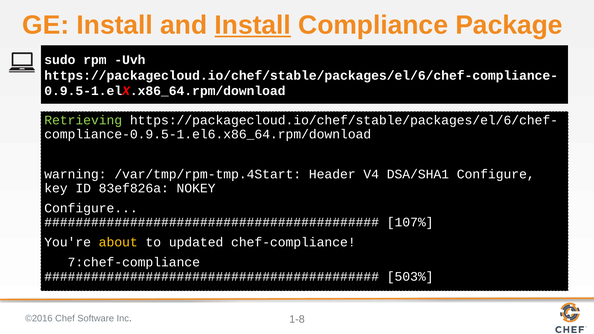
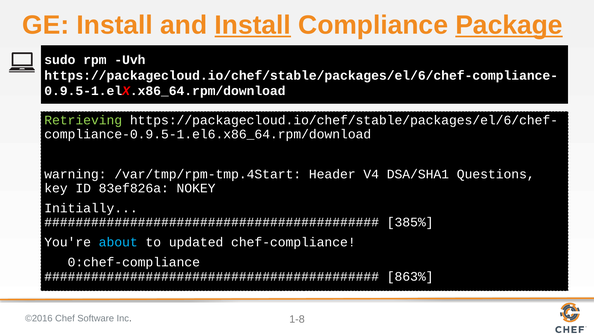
Package underline: none -> present (509, 25)
DSA/SHA1 Configure: Configure -> Questions (496, 174)
Configure: Configure -> Initially (91, 208)
107%: 107% -> 385% (410, 222)
about colour: yellow -> light blue (118, 242)
7:chef-compliance: 7:chef-compliance -> 0:chef-compliance (134, 262)
503%: 503% -> 863% (410, 277)
